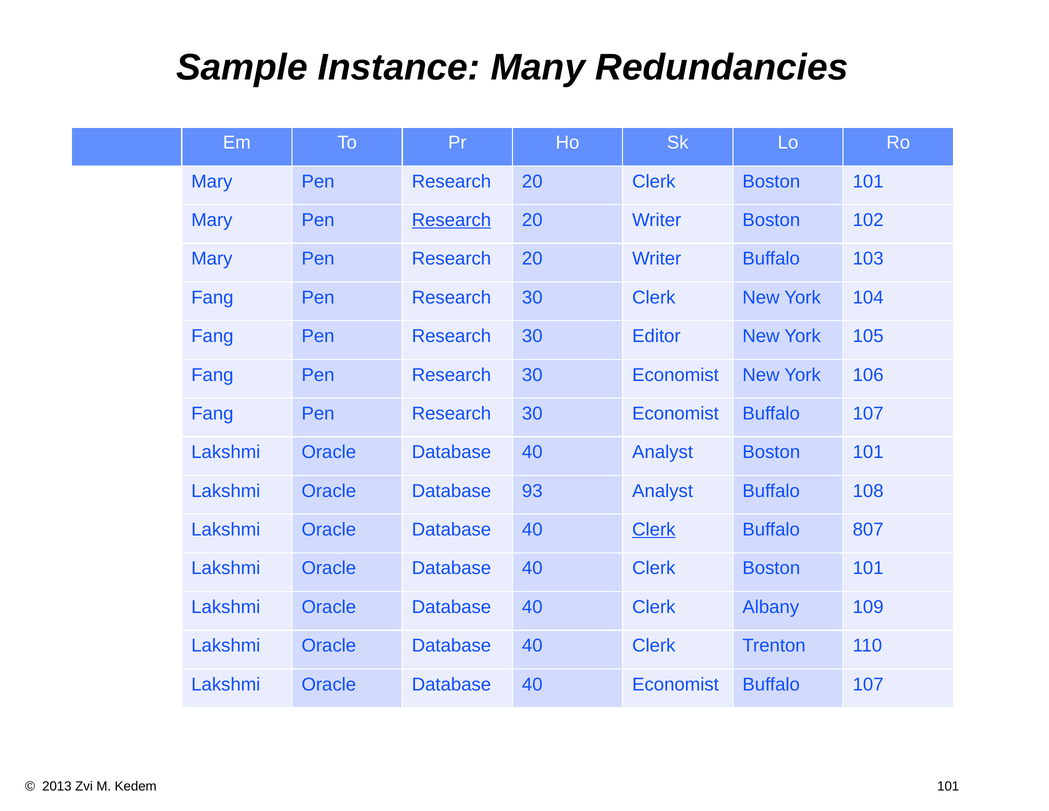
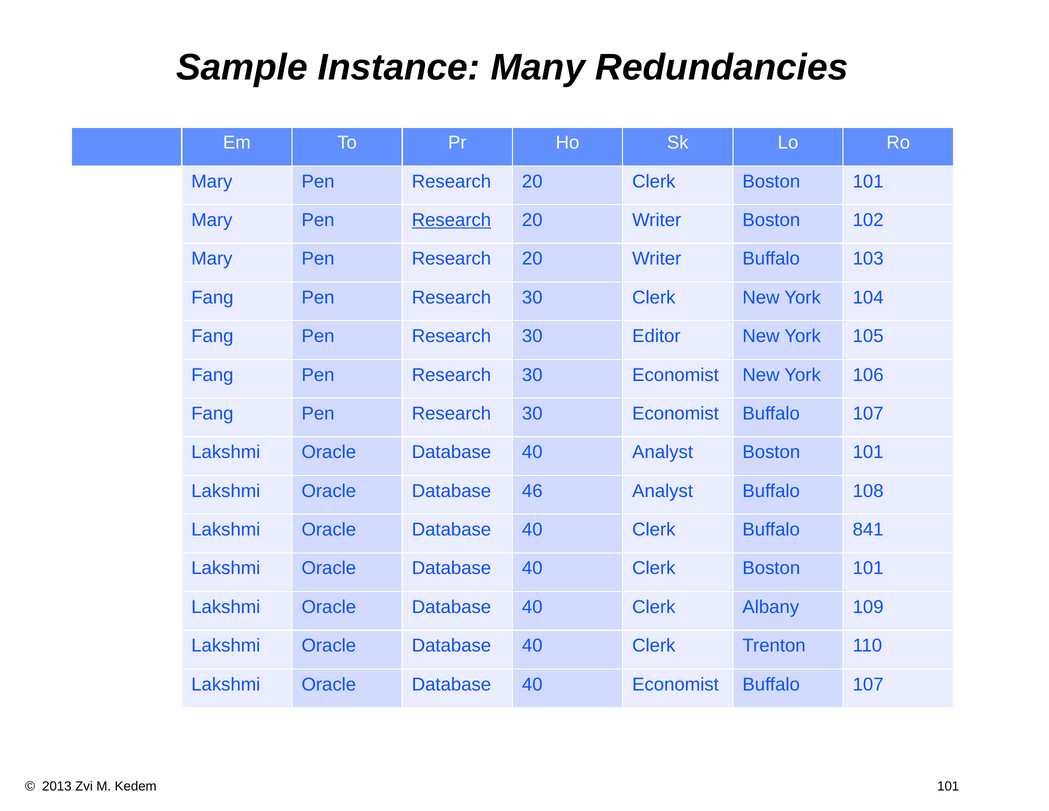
93: 93 -> 46 (532, 491)
Clerk underline: present -> none (654, 529)
807: 807 -> 841 (868, 529)
